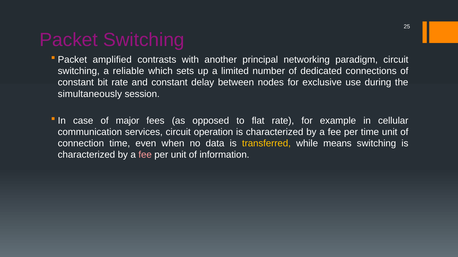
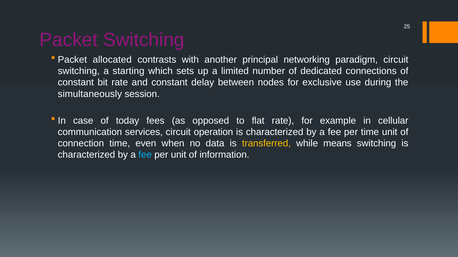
amplified: amplified -> allocated (112, 60)
reliable: reliable -> starting (128, 71)
major: major -> today (128, 121)
fee colour: pink -> light blue (145, 155)
